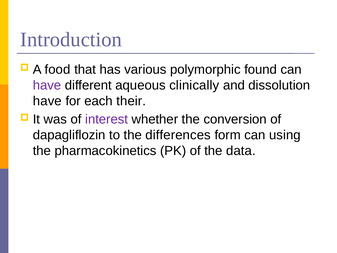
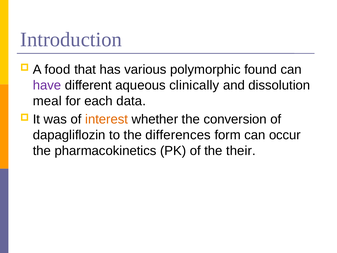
have: have -> meal (47, 101)
their: their -> data (131, 101)
interest colour: purple -> orange (107, 119)
using: using -> occur (285, 135)
data: data -> their (241, 151)
